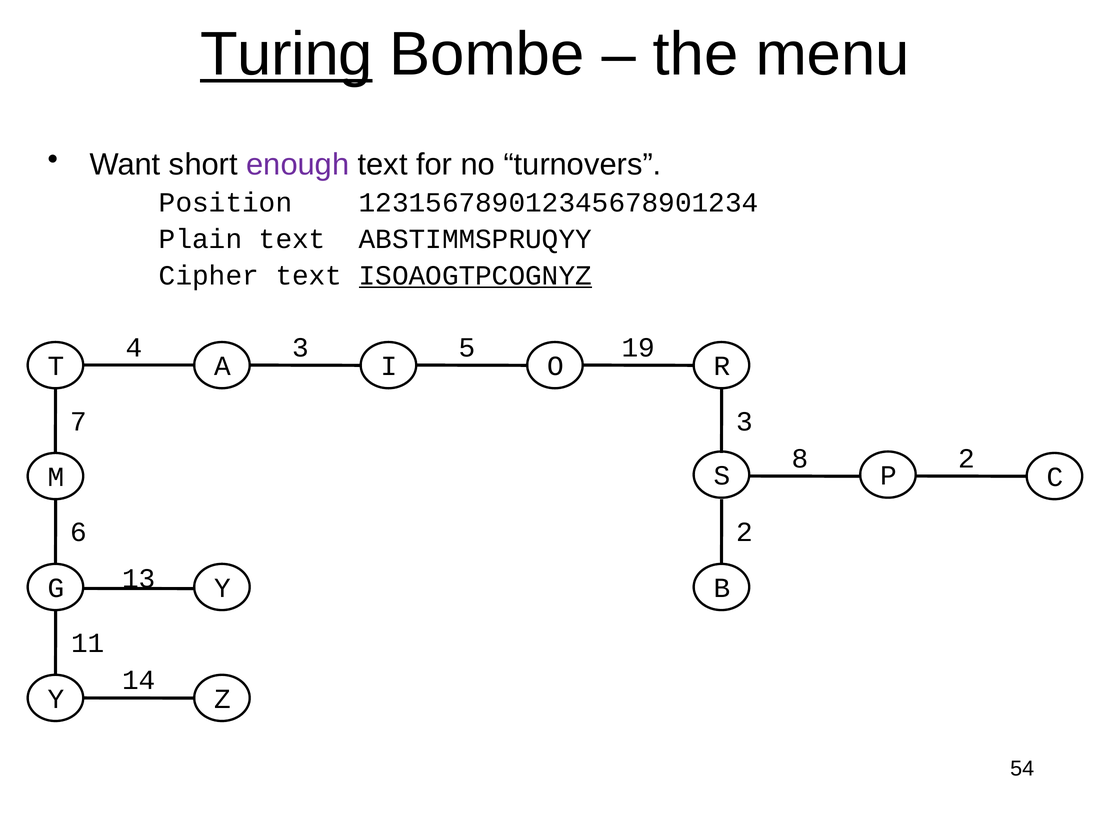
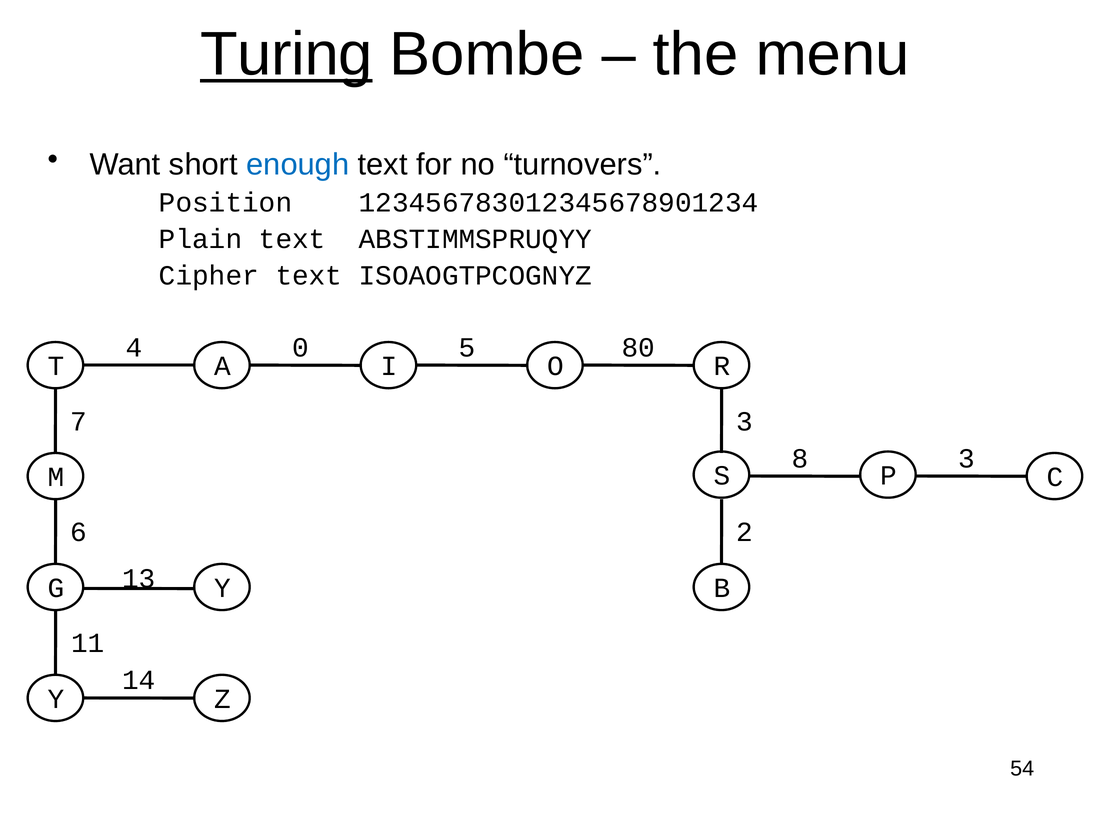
enough colour: purple -> blue (298, 165)
123156789012345678901234: 123156789012345678901234 -> 123456783012345678901234 (559, 203)
ISOAOGTPCOGNYZ underline: present -> none (475, 276)
4 3: 3 -> 0 (301, 348)
19: 19 -> 80 (638, 348)
8 2: 2 -> 3 (967, 459)
